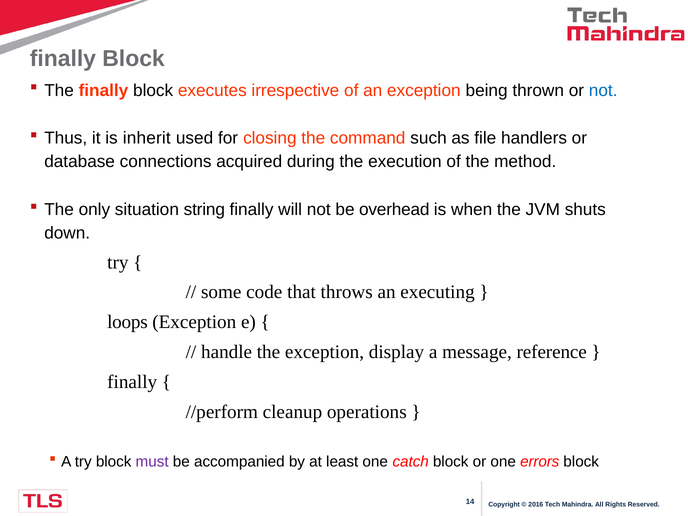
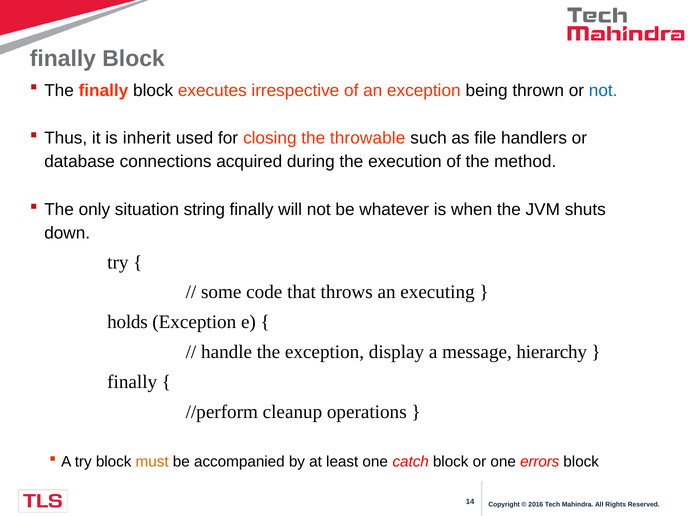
command: command -> throwable (368, 138)
overhead: overhead -> whatever (394, 210)
loops: loops -> holds (127, 322)
reference: reference -> hierarchy (552, 352)
must colour: purple -> orange (152, 462)
